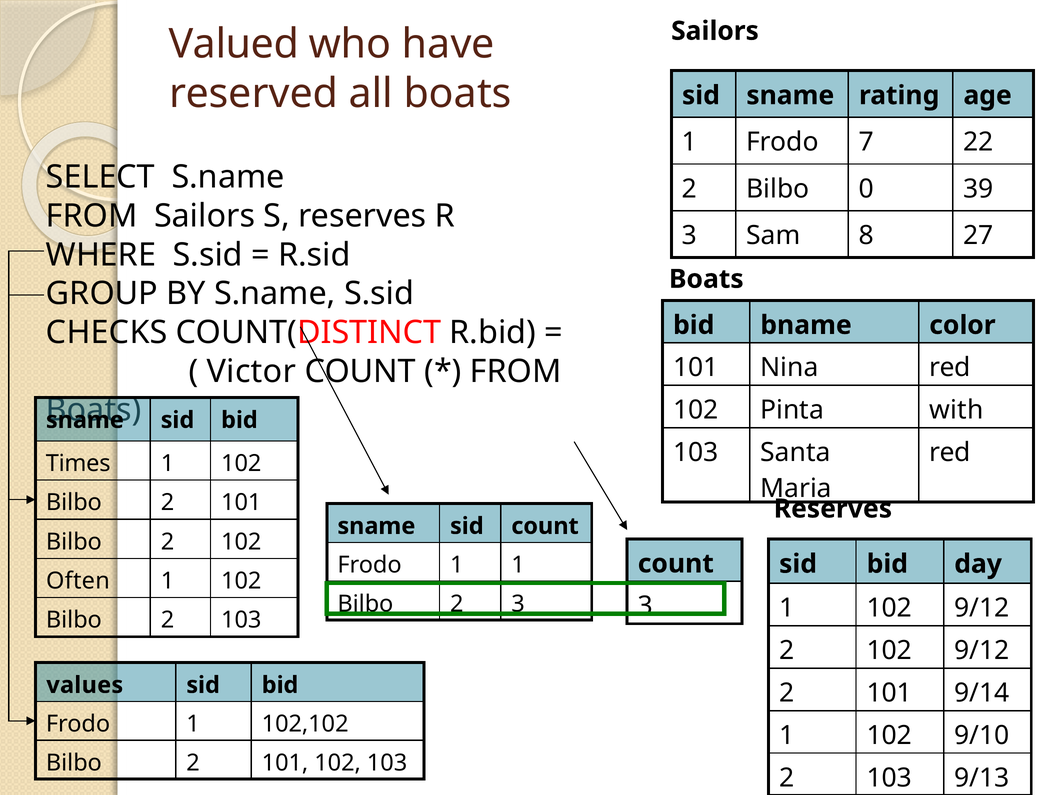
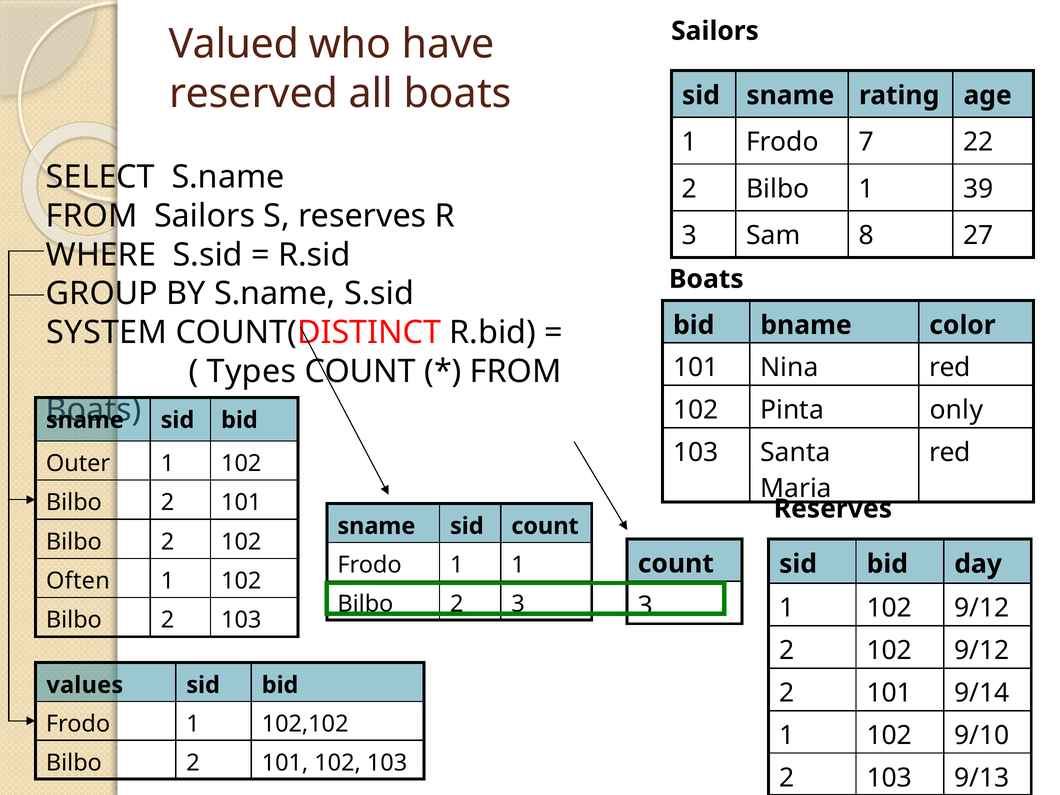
Bilbo 0: 0 -> 1 (867, 189)
CHECKS: CHECKS -> SYSTEM (107, 333)
Victor: Victor -> Types (251, 371)
with: with -> only (956, 410)
Times: Times -> Outer (78, 464)
